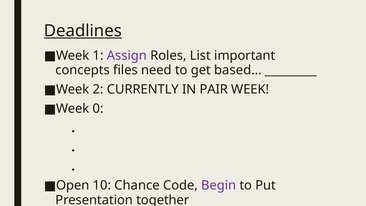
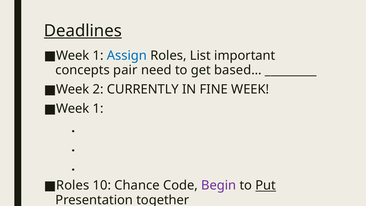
Assign colour: purple -> blue (127, 55)
files: files -> pair (125, 70)
PAIR: PAIR -> FINE (214, 89)
0: 0 -> 1 (98, 109)
Open: Open -> Roles (73, 185)
Put underline: none -> present (266, 185)
